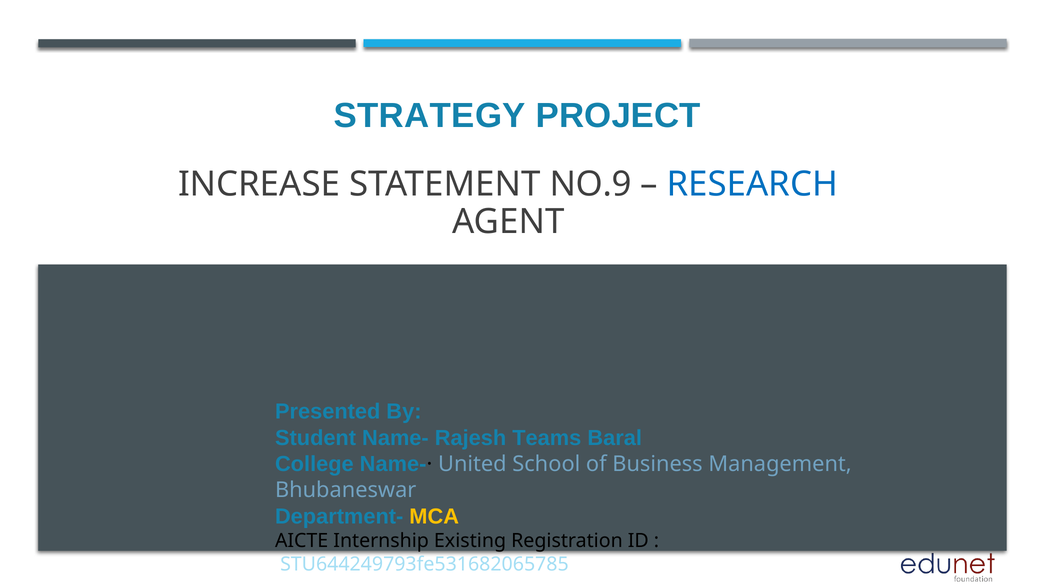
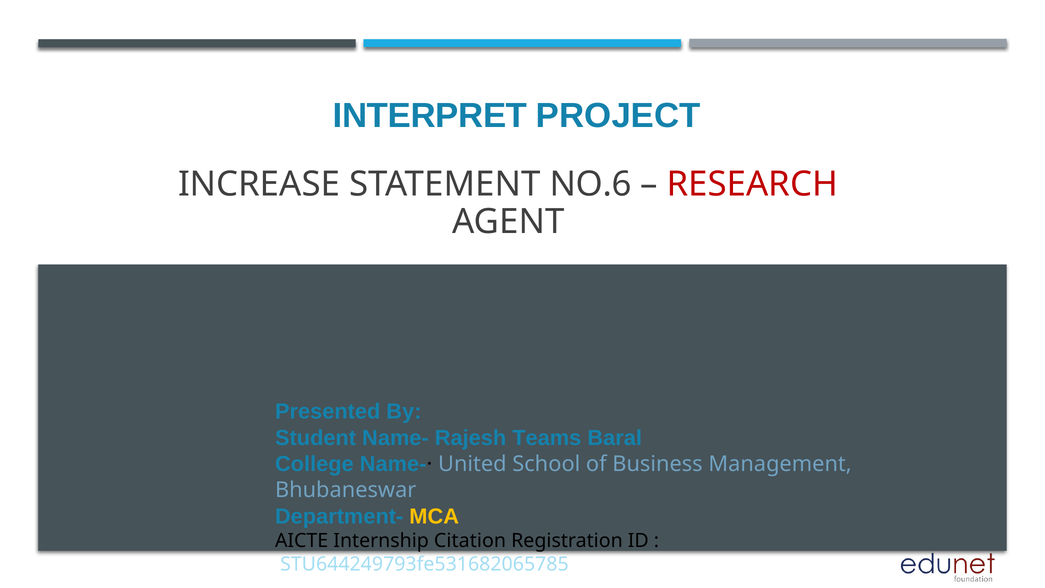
STRATEGY: STRATEGY -> INTERPRET (430, 116)
NO.9: NO.9 -> NO.6 (591, 184)
RESEARCH colour: blue -> red (752, 184)
Existing: Existing -> Citation (470, 541)
